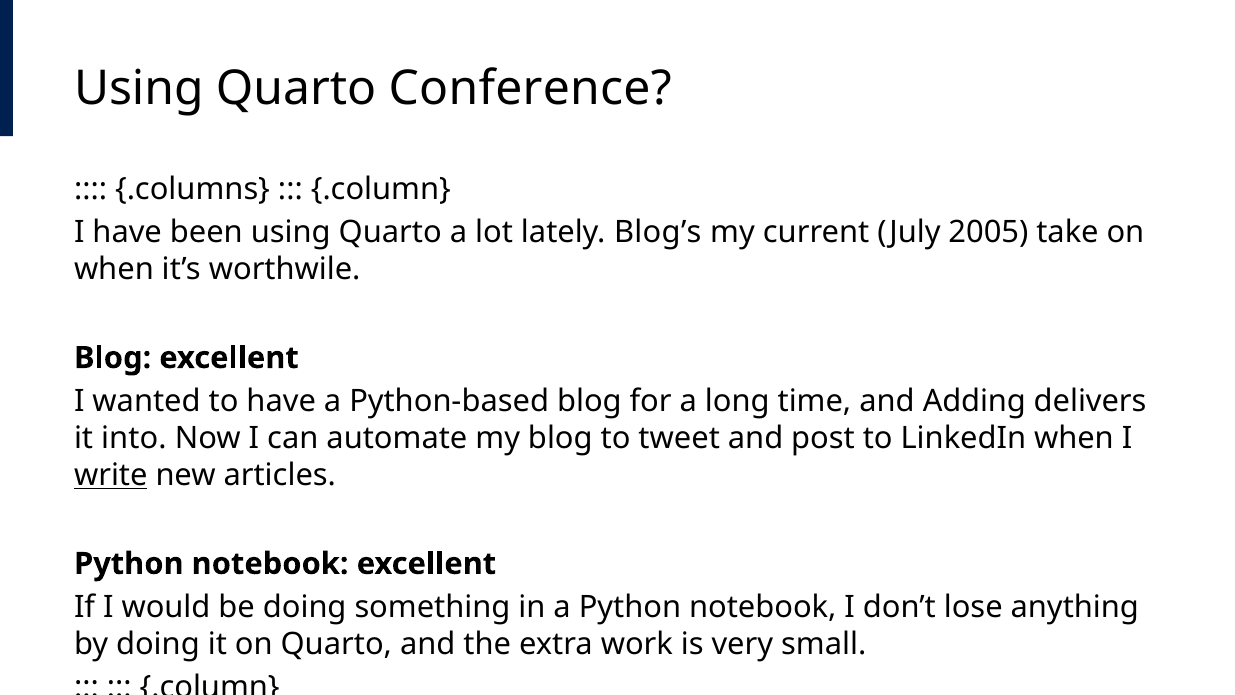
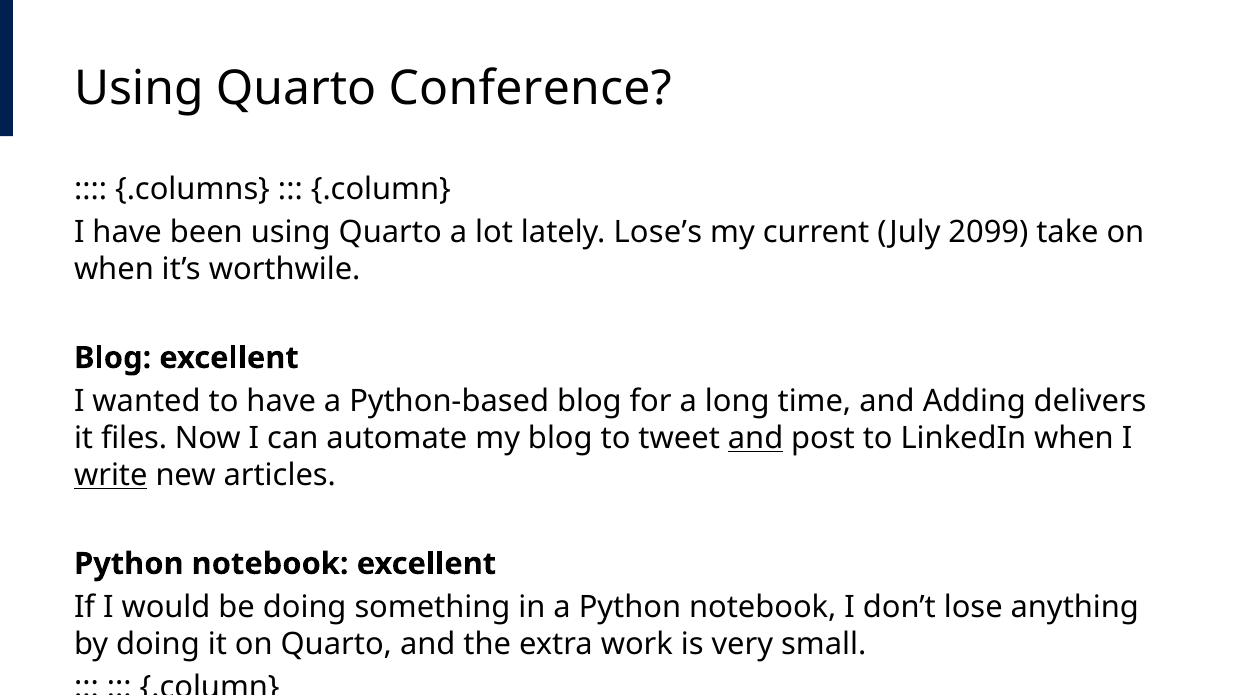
Blog’s: Blog’s -> Lose’s (658, 232)
2005: 2005 -> 2099 (988, 232)
into: into -> files (134, 438)
and underline: none -> present (756, 438)
